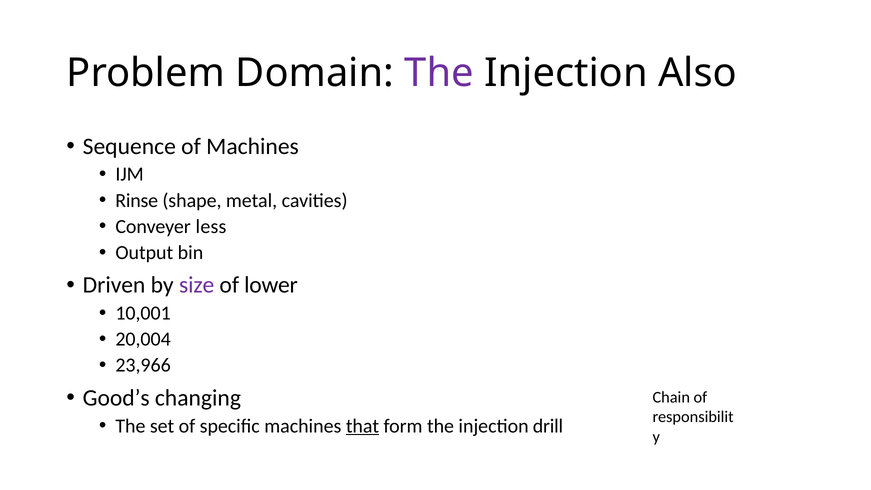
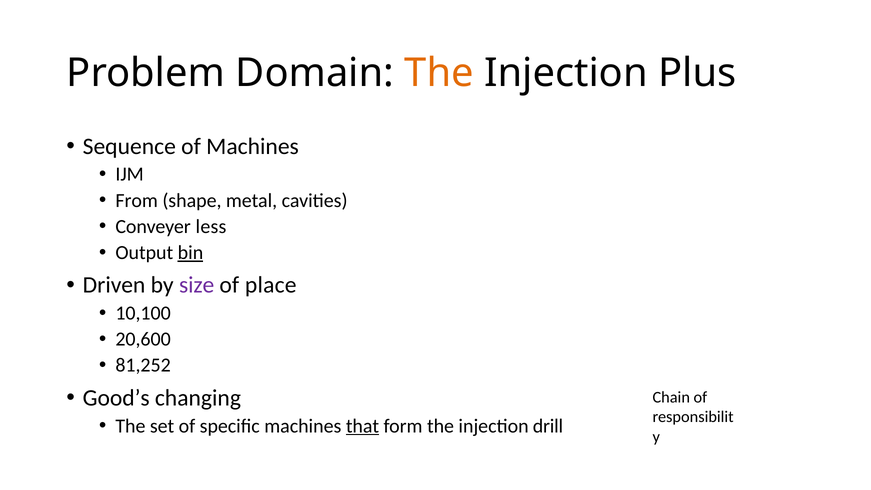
The colour: purple -> orange (439, 73)
Also: Also -> Plus (697, 73)
Rinse: Rinse -> From (137, 200)
bin underline: none -> present (190, 253)
lower: lower -> place (271, 285)
10,001: 10,001 -> 10,100 (143, 313)
20,004: 20,004 -> 20,600 (143, 339)
23,966: 23,966 -> 81,252 (143, 365)
